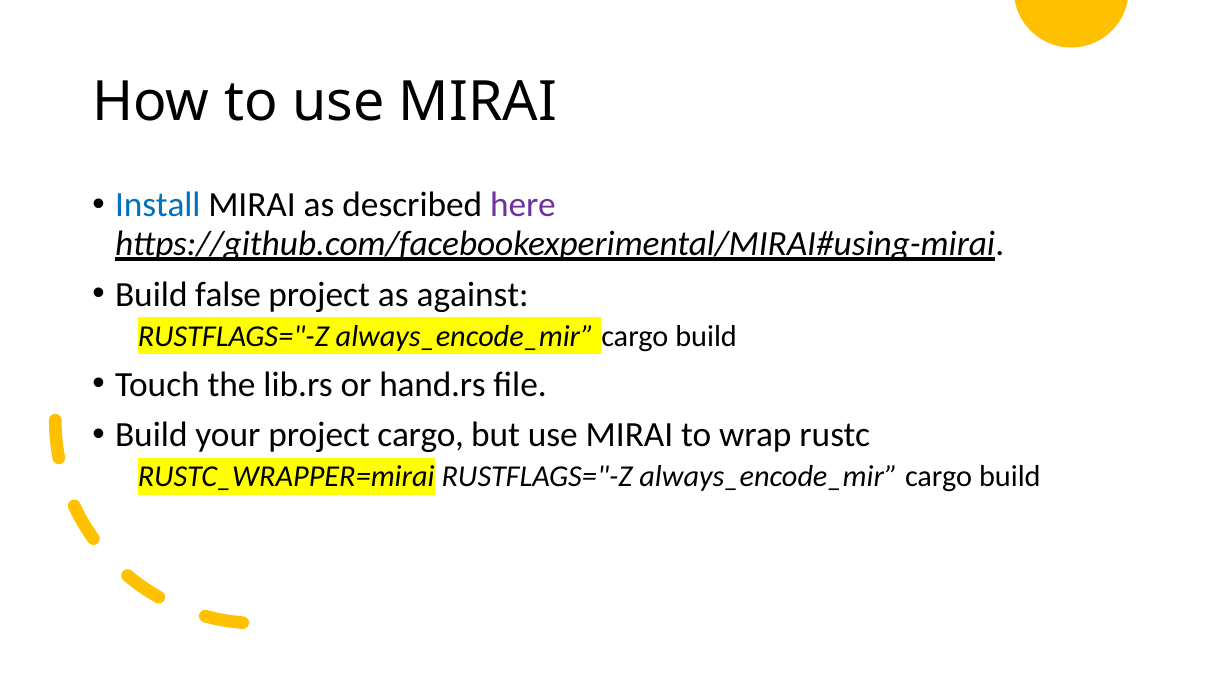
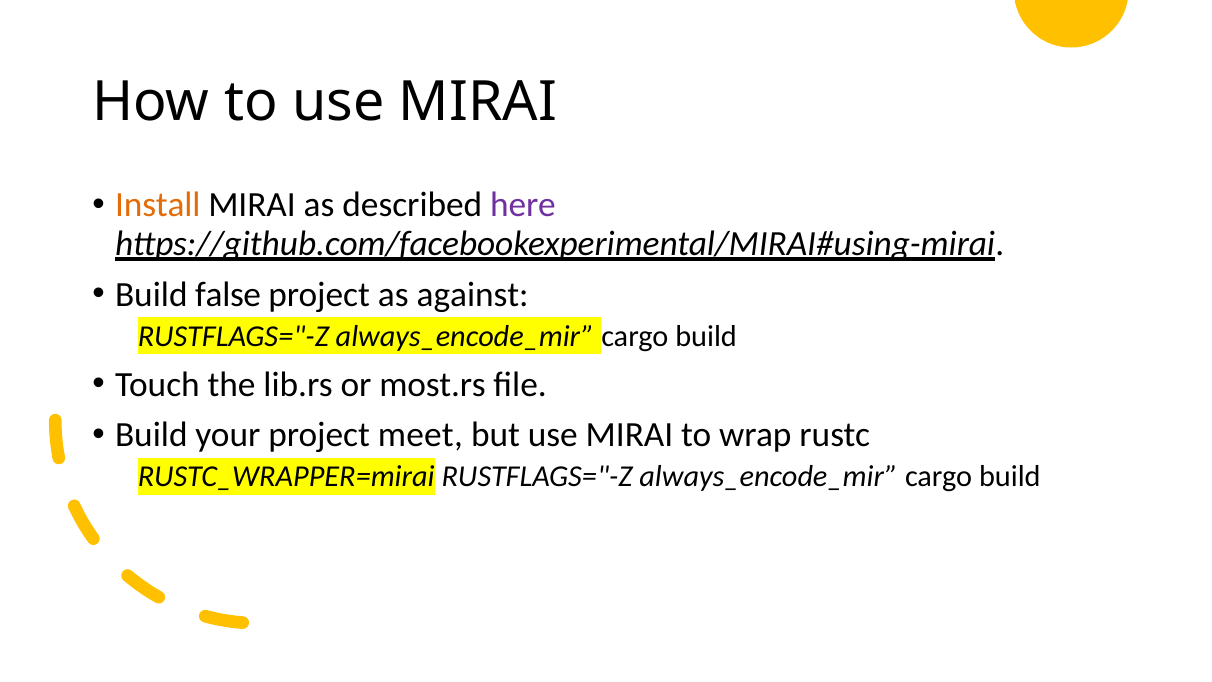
Install colour: blue -> orange (158, 205)
hand.rs: hand.rs -> most.rs (433, 384)
project cargo: cargo -> meet (420, 435)
